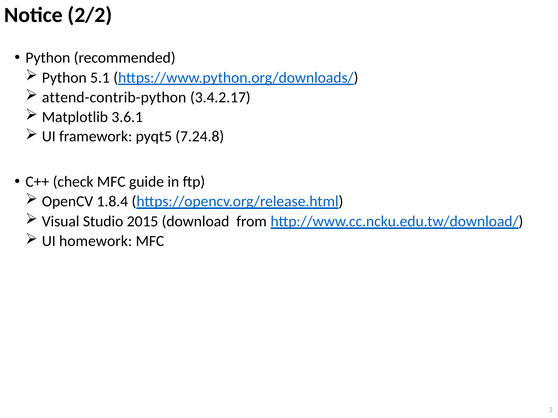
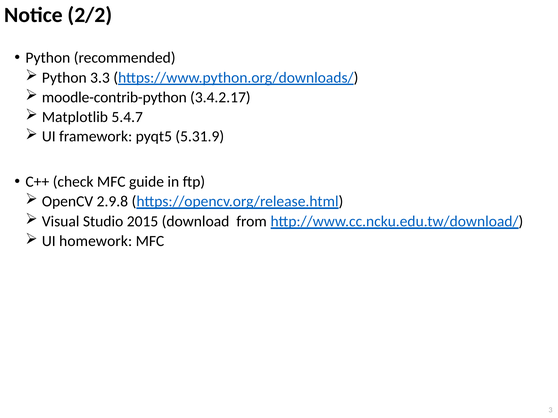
5.1: 5.1 -> 3.3 (100, 78)
attend-contrib-python: attend-contrib-python -> moodle-contrib-python (114, 97)
3.6.1: 3.6.1 -> 5.4.7 (127, 117)
7.24.8: 7.24.8 -> 5.31.9 (200, 137)
1.8.4: 1.8.4 -> 2.9.8 (112, 202)
